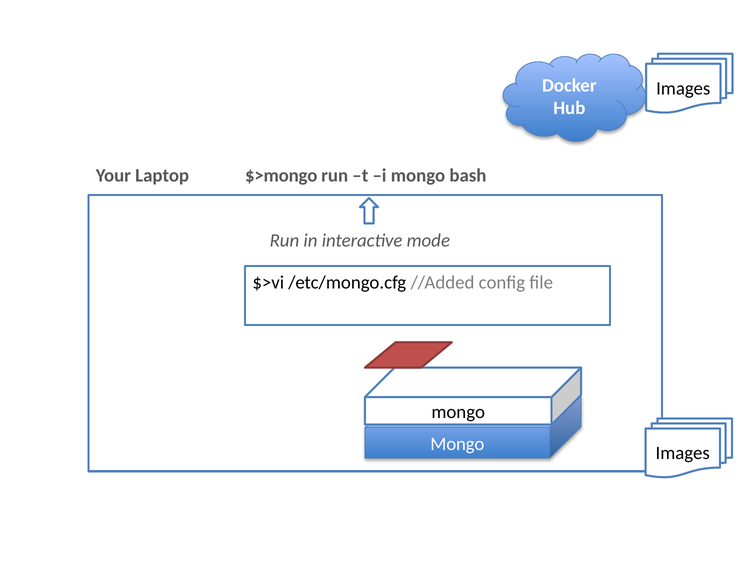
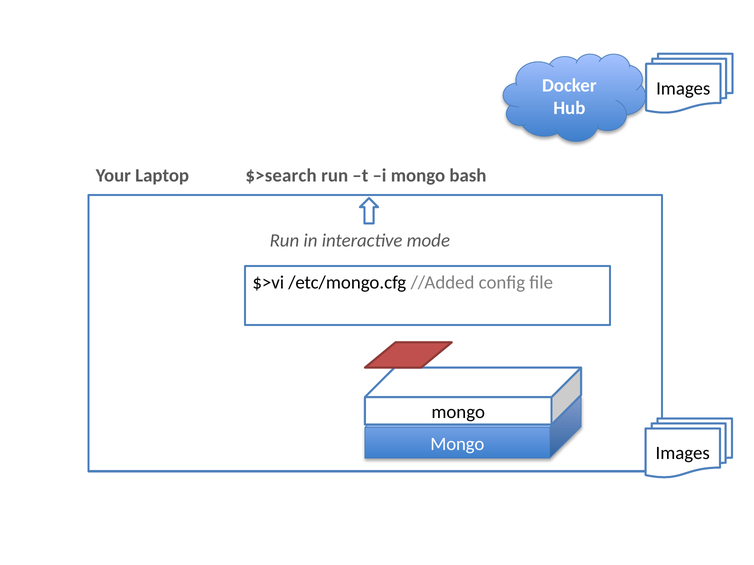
$>mongo: $>mongo -> $>search (281, 176)
